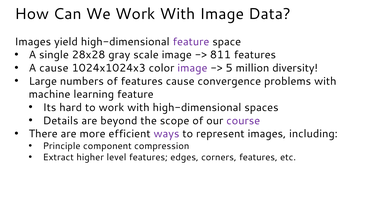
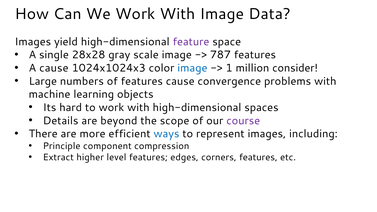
811: 811 -> 787 (220, 55)
image colour: purple -> blue (192, 68)
5: 5 -> 1 (229, 68)
diversity: diversity -> consider (295, 68)
learning feature: feature -> objects (135, 94)
ways colour: purple -> blue (166, 134)
